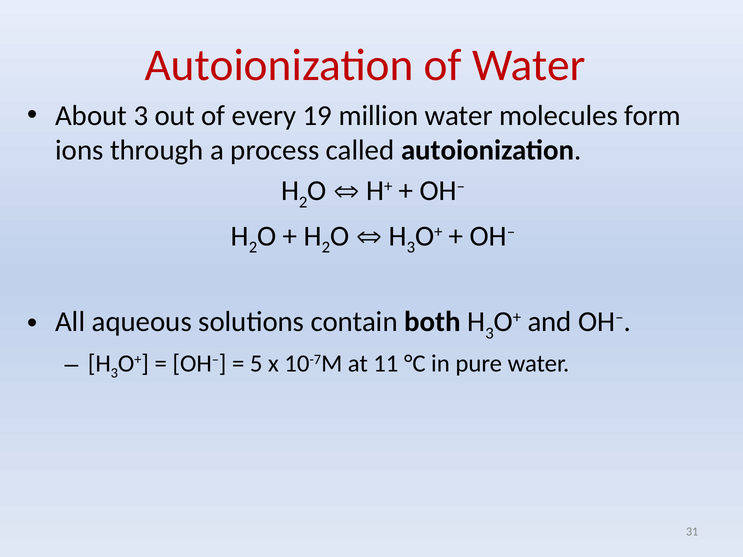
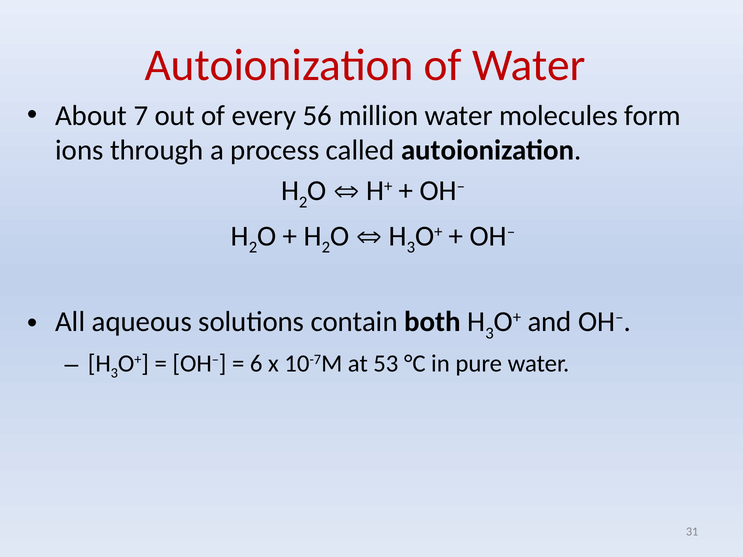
About 3: 3 -> 7 (141, 116)
19: 19 -> 56 (317, 116)
5: 5 -> 6 (256, 364)
11: 11 -> 53 (386, 364)
